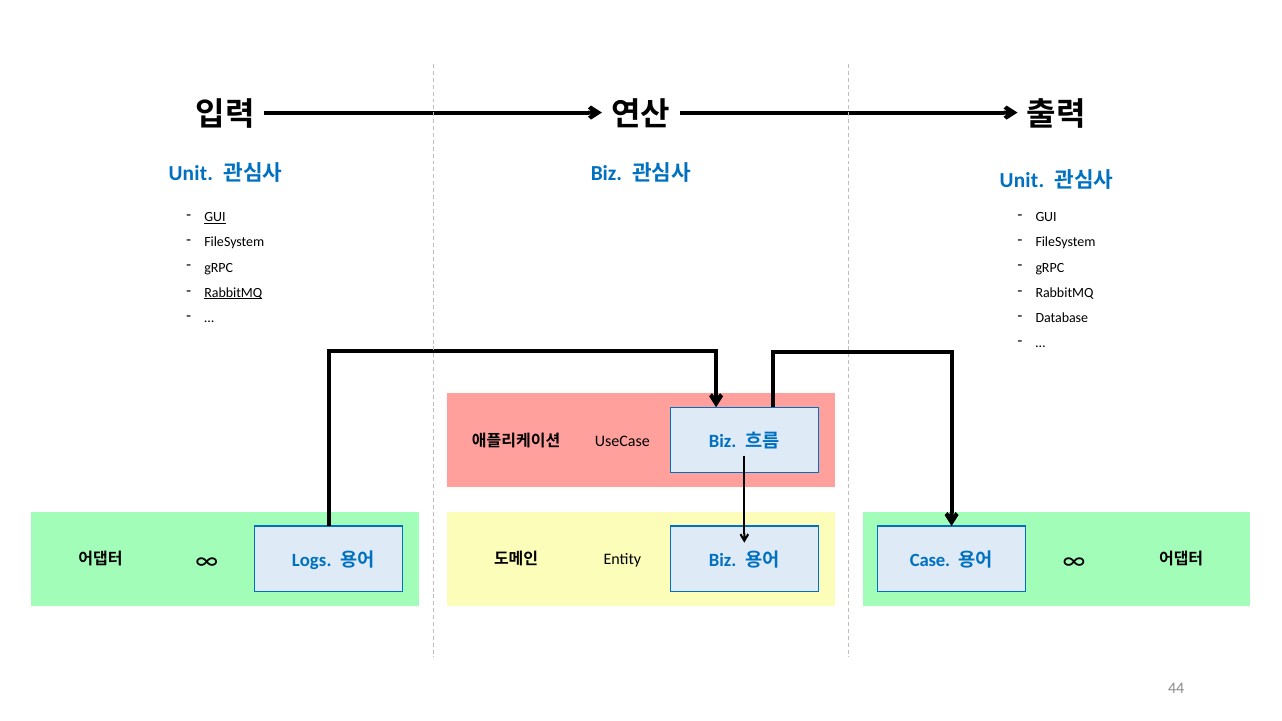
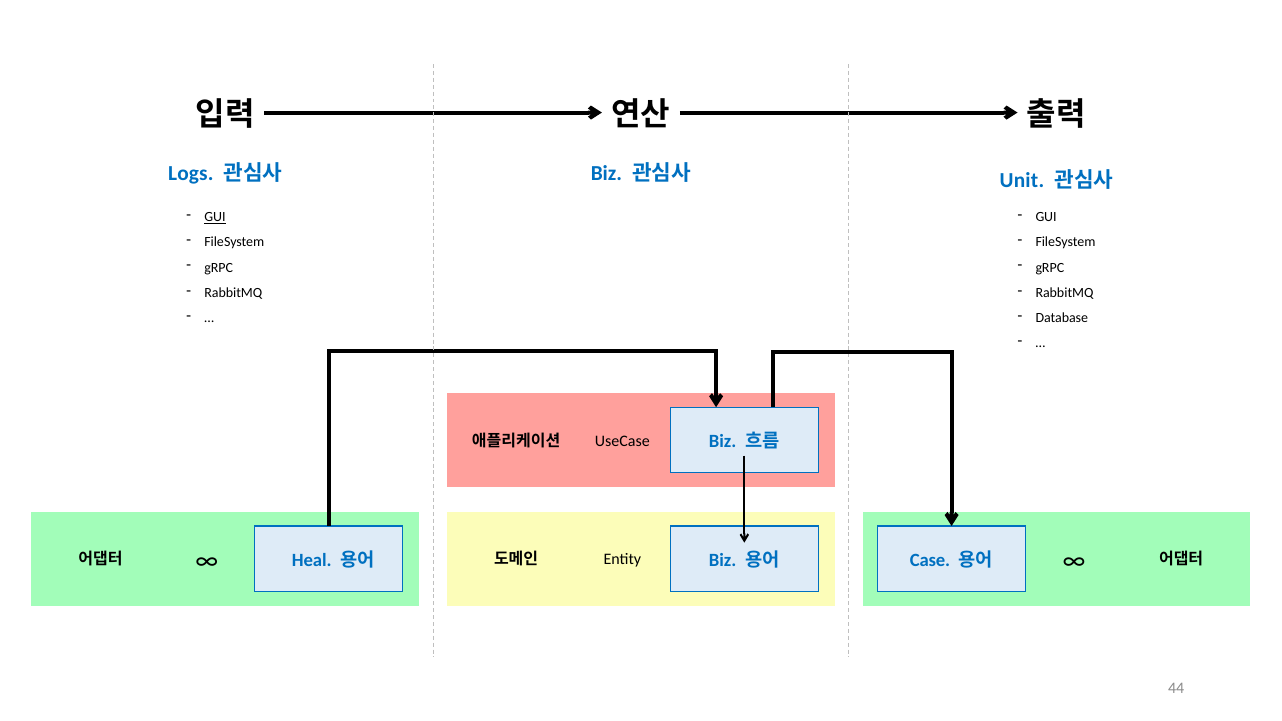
Unit: Unit -> Logs (191, 174)
RabbitMQ underline: present -> none (233, 293)
Logs: Logs -> Heal (312, 560)
